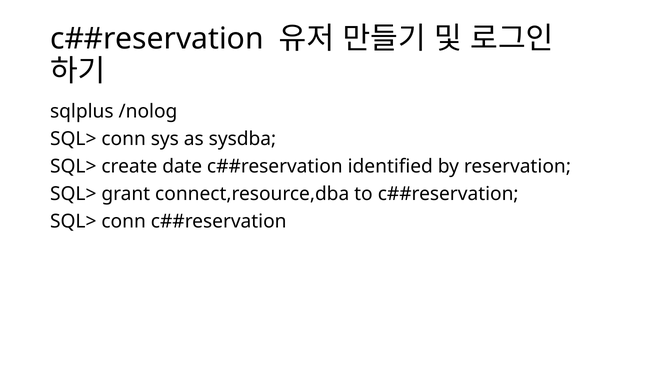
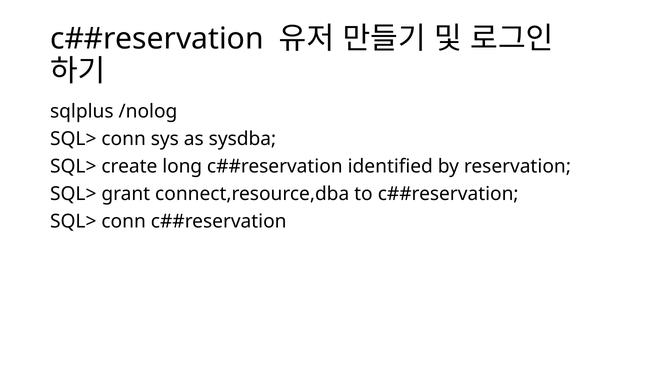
date: date -> long (182, 166)
